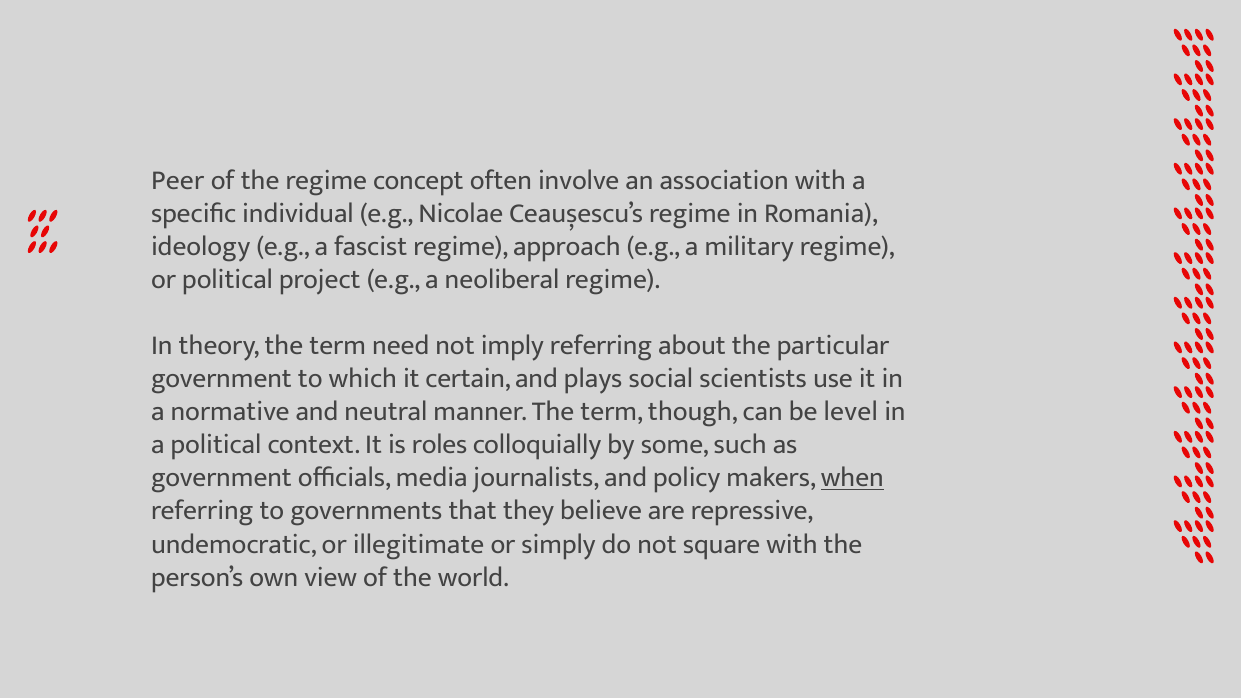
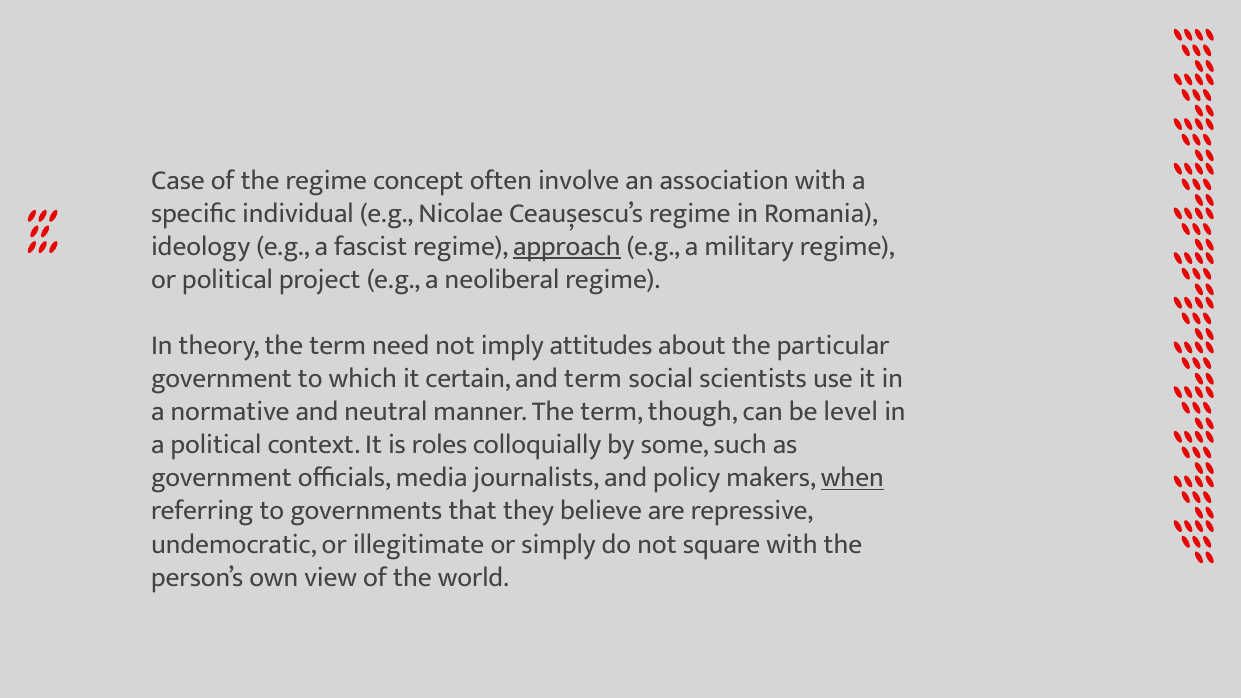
Peer: Peer -> Case (178, 180)
approach underline: none -> present (567, 246)
imply referring: referring -> attitudes (601, 346)
and plays: plays -> term (593, 379)
